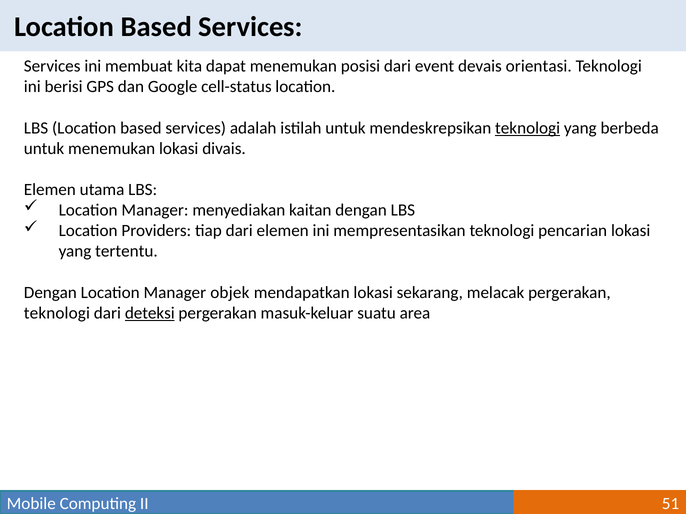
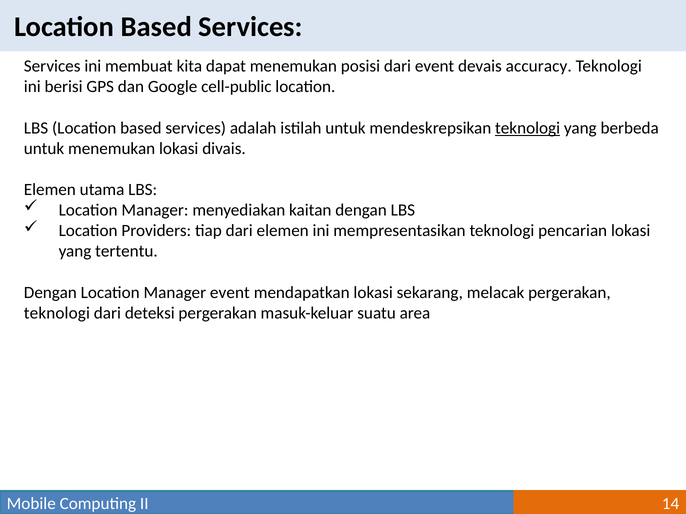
orientasi: orientasi -> accuracy (539, 66)
cell-status: cell-status -> cell-public (236, 87)
Manager objek: objek -> event (230, 293)
deteksi underline: present -> none (150, 313)
51: 51 -> 14 (671, 504)
